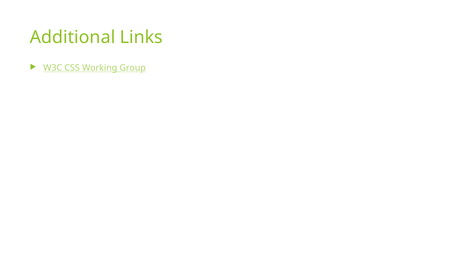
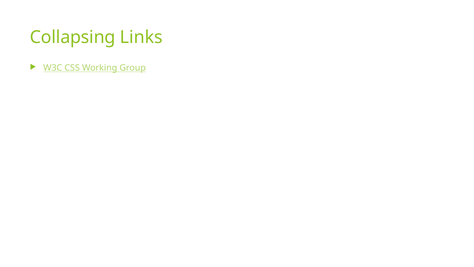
Additional: Additional -> Collapsing (73, 37)
